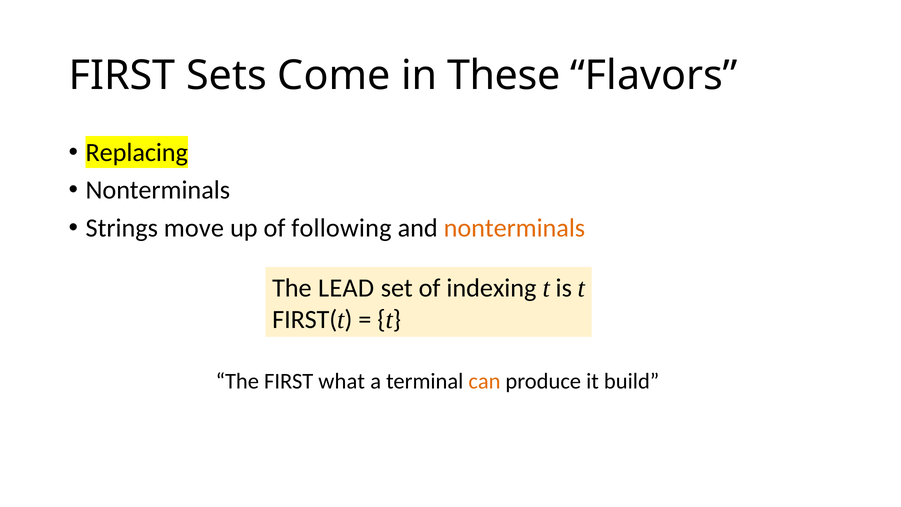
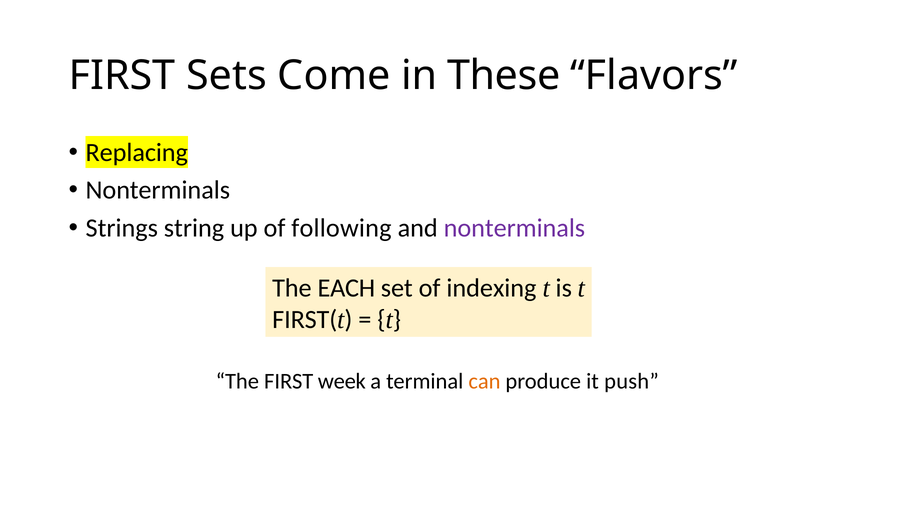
move: move -> string (194, 228)
nonterminals colour: orange -> purple (514, 228)
LEAD: LEAD -> EACH (346, 288)
what: what -> week (342, 381)
build: build -> push (632, 381)
